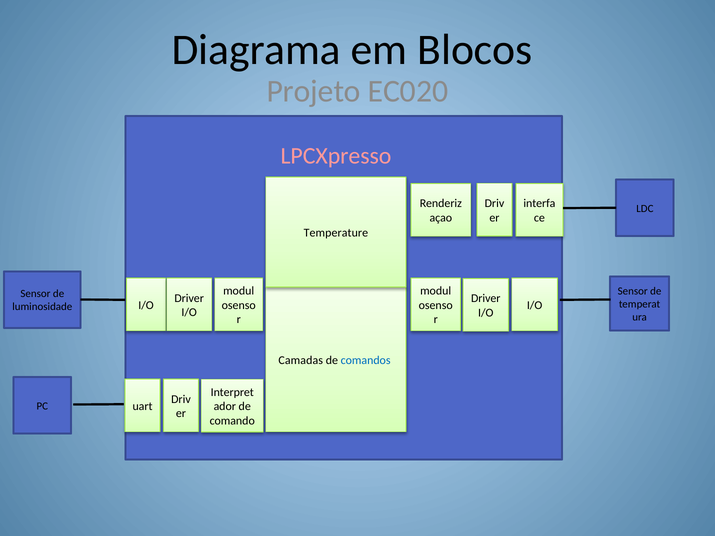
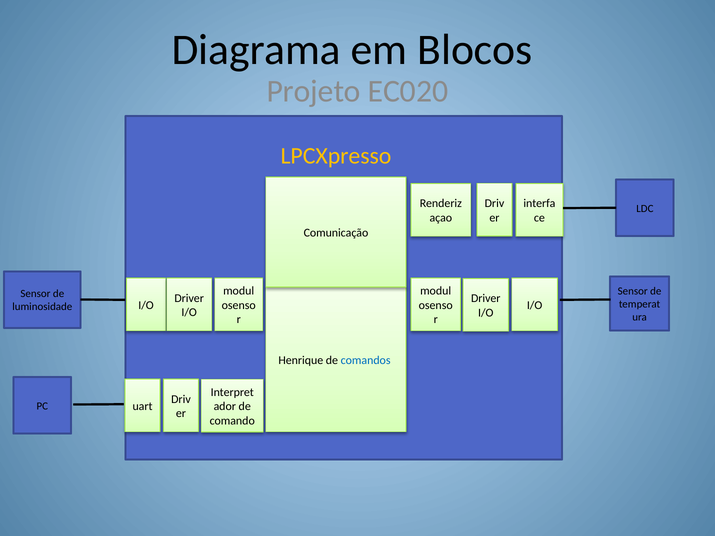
LPCXpresso colour: pink -> yellow (336, 156)
Temperature: Temperature -> Comunicação (336, 233)
Camadas: Camadas -> Henrique (301, 360)
